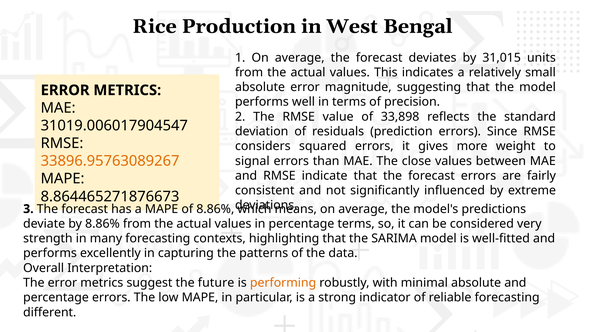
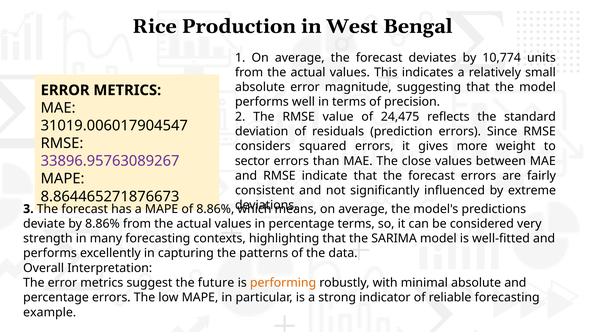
31,015: 31,015 -> 10,774 (502, 58)
33,898: 33,898 -> 24,475 (400, 117)
33896.95763089267 colour: orange -> purple (110, 161)
signal: signal -> sector (252, 161)
different: different -> example (50, 312)
